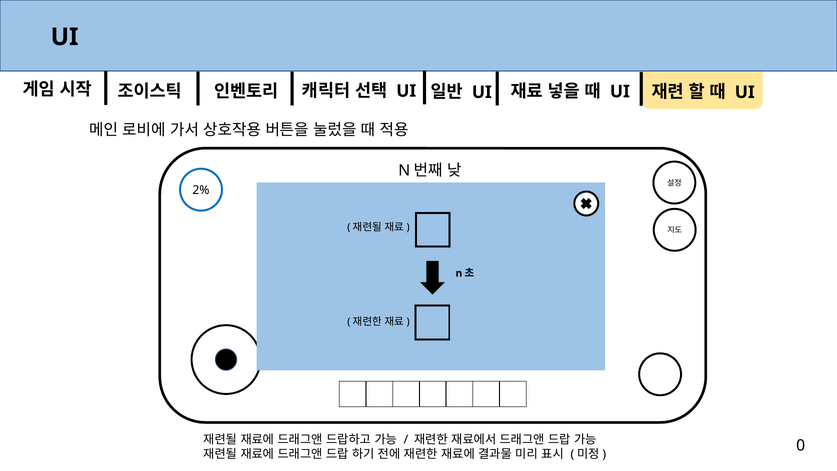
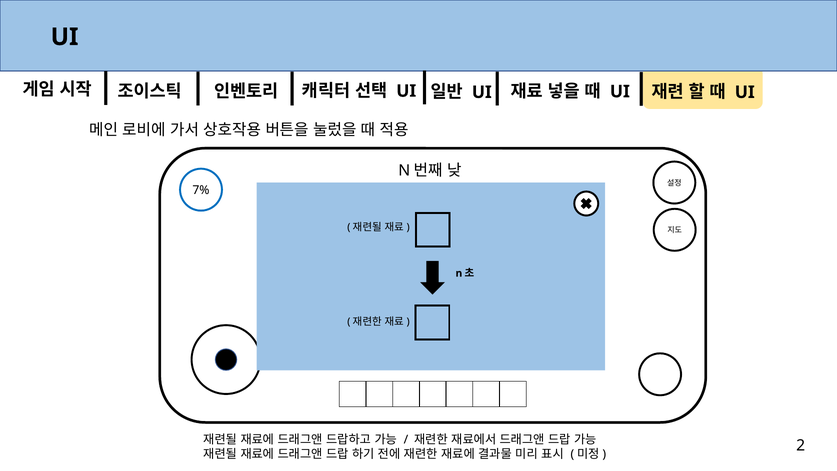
2%: 2% -> 7% (201, 190)
0: 0 -> 2 (801, 445)
